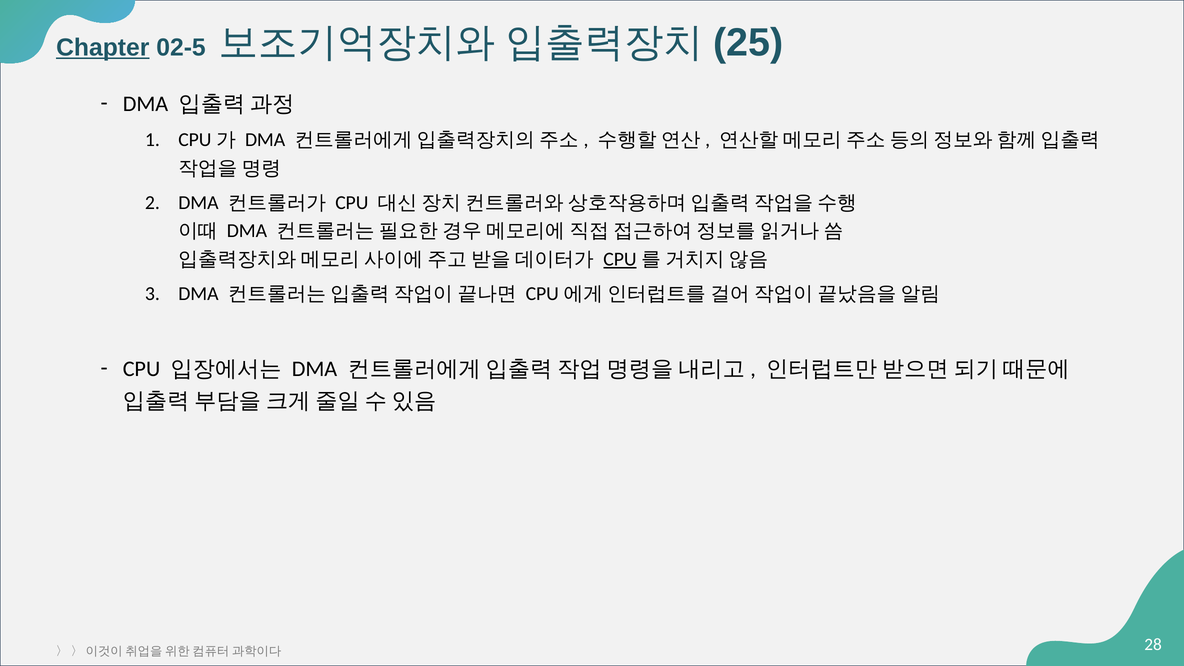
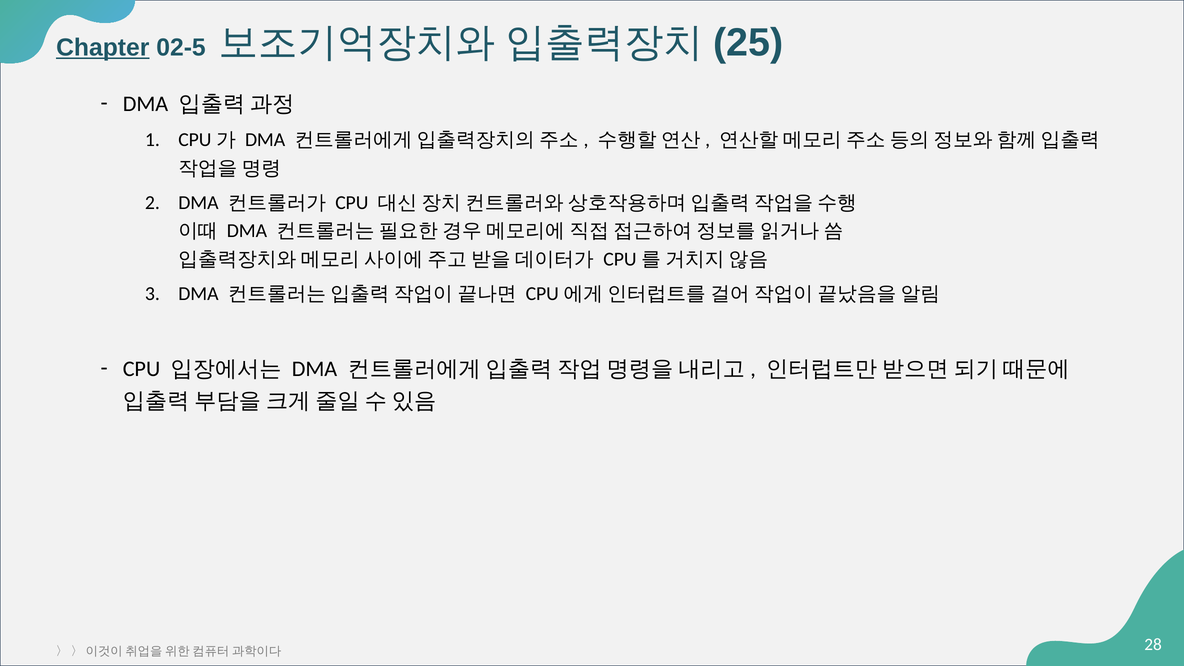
CPU underline: present -> none (620, 259)
